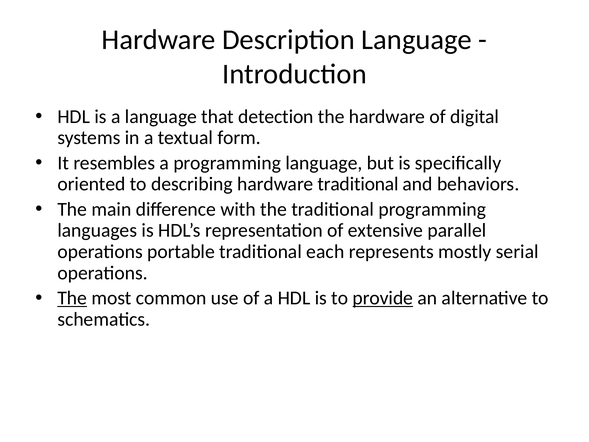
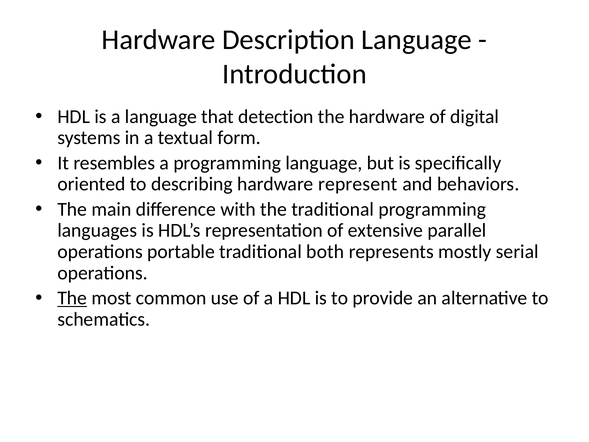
hardware traditional: traditional -> represent (358, 184)
each: each -> both (325, 252)
provide underline: present -> none (383, 298)
